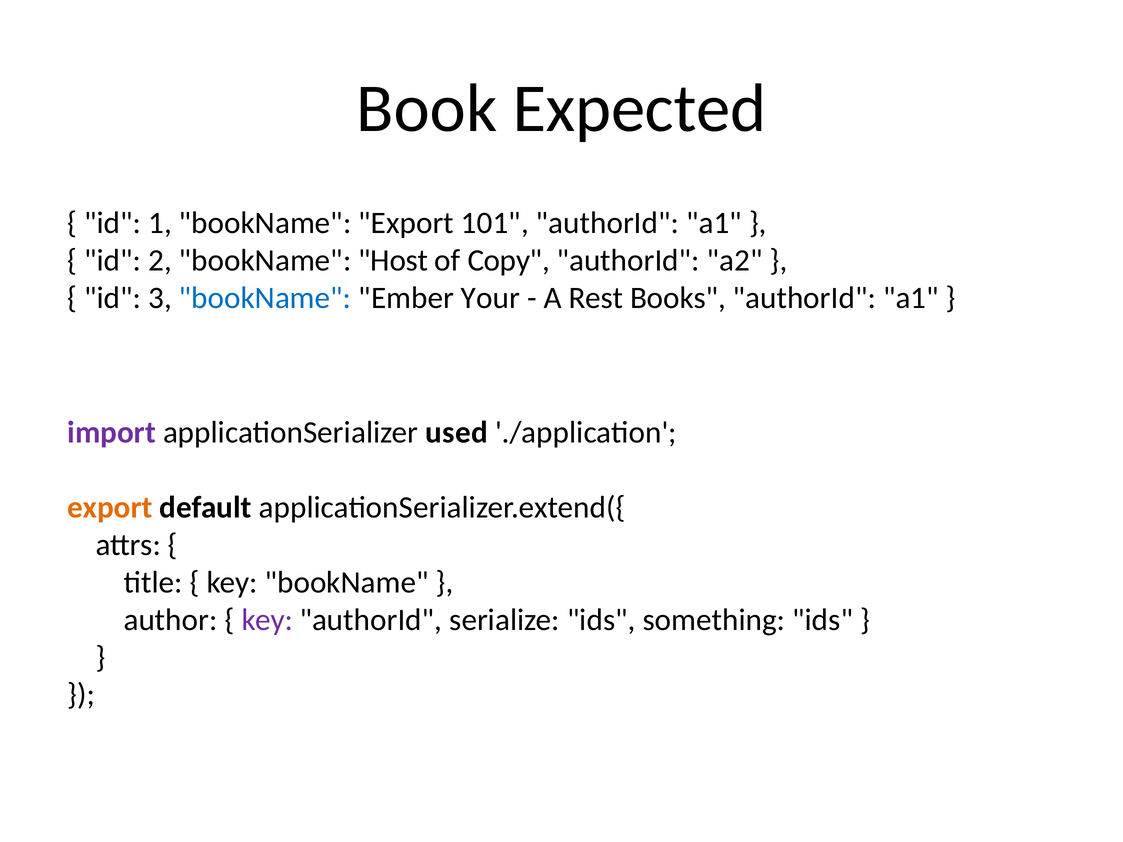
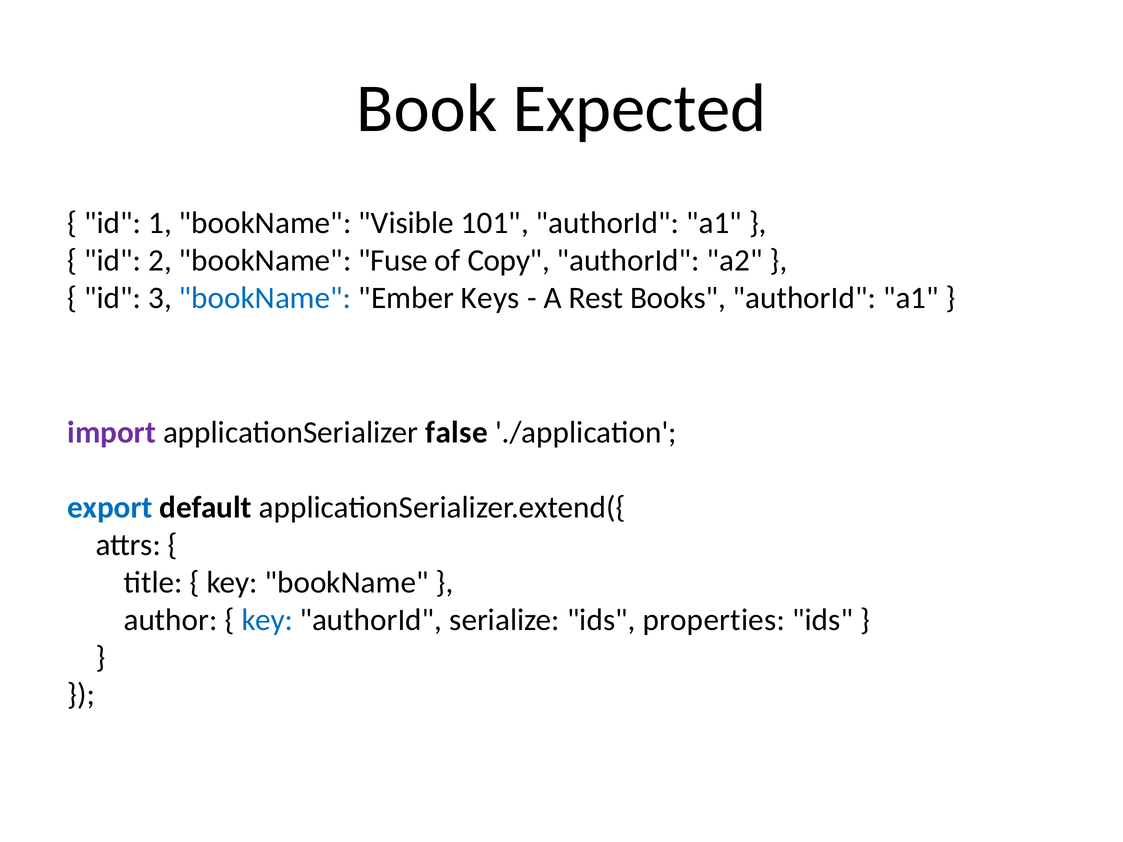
bookName Export: Export -> Visible (406, 223)
Host: Host -> Fuse (393, 261)
Your: Your -> Keys (490, 298)
used: used -> false (457, 433)
export colour: orange -> blue (110, 508)
key colour: purple -> blue (267, 620)
something: something -> properties (714, 620)
